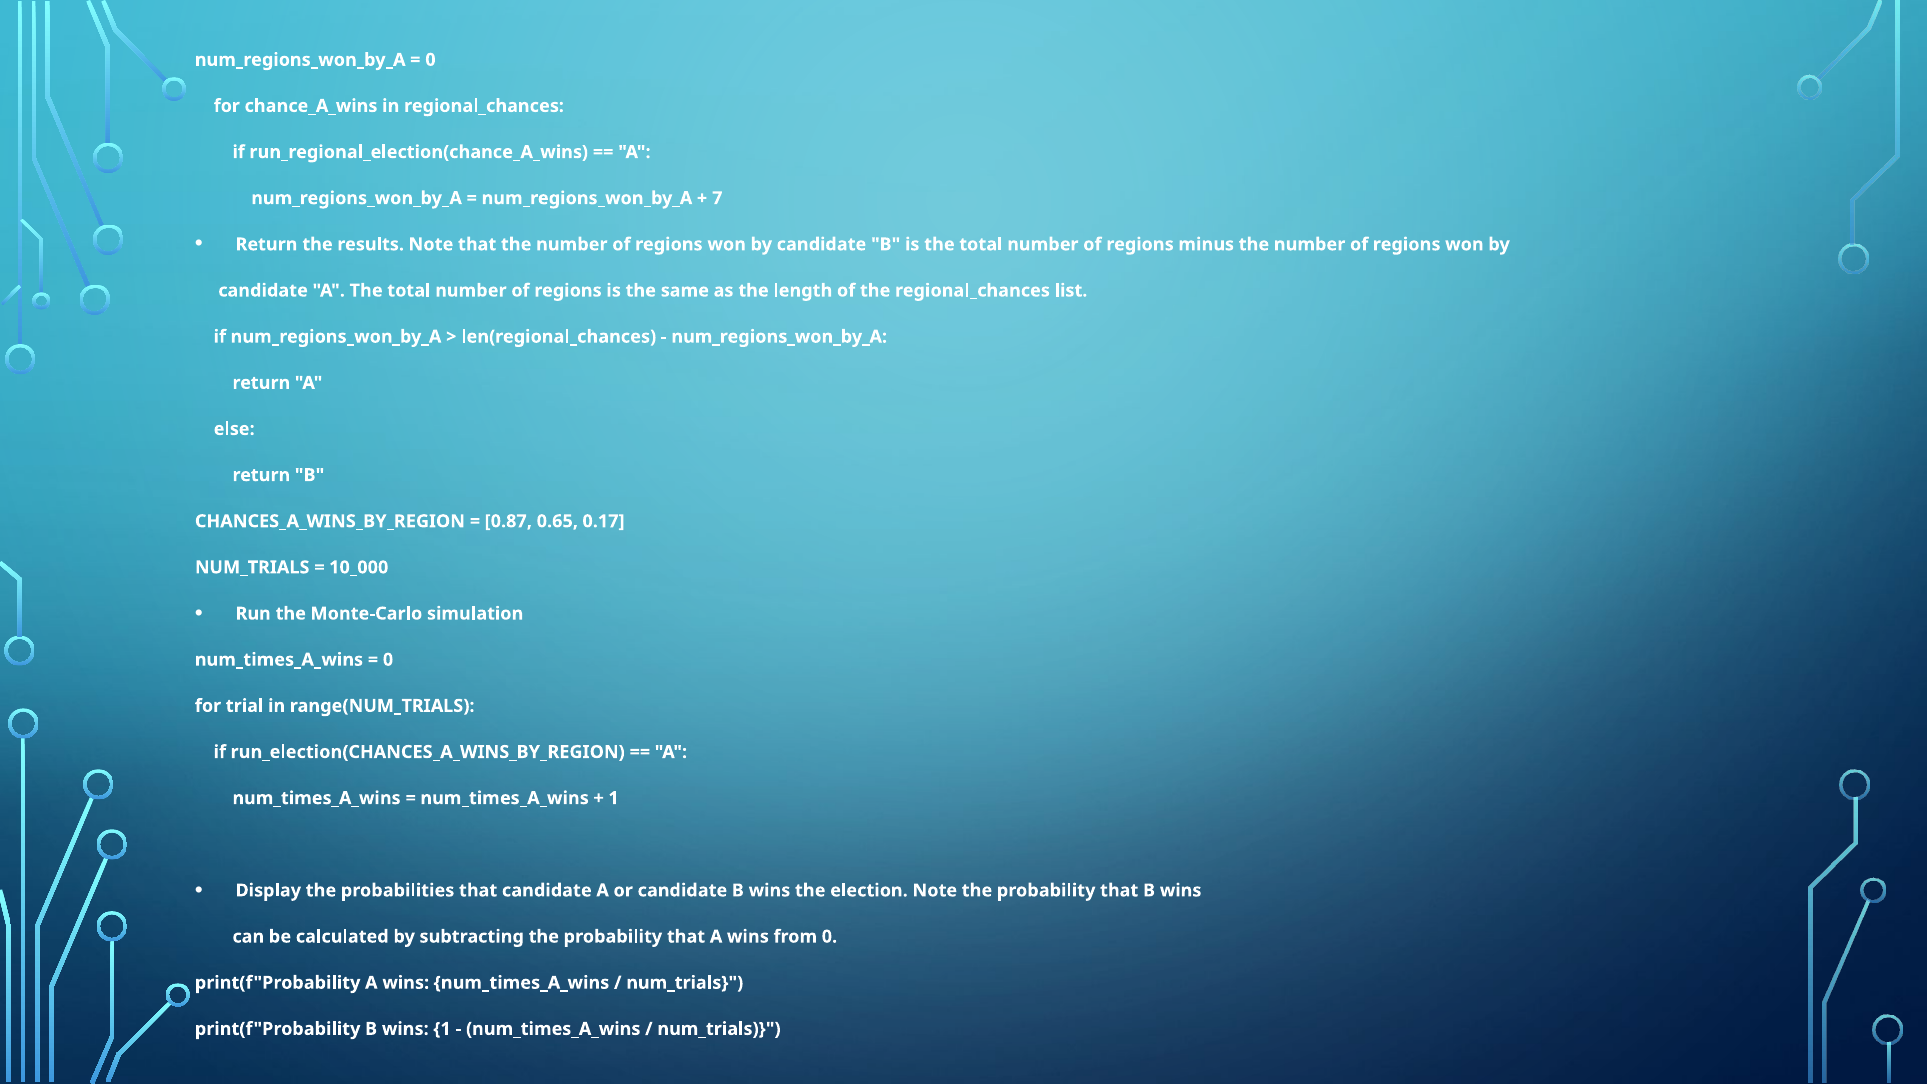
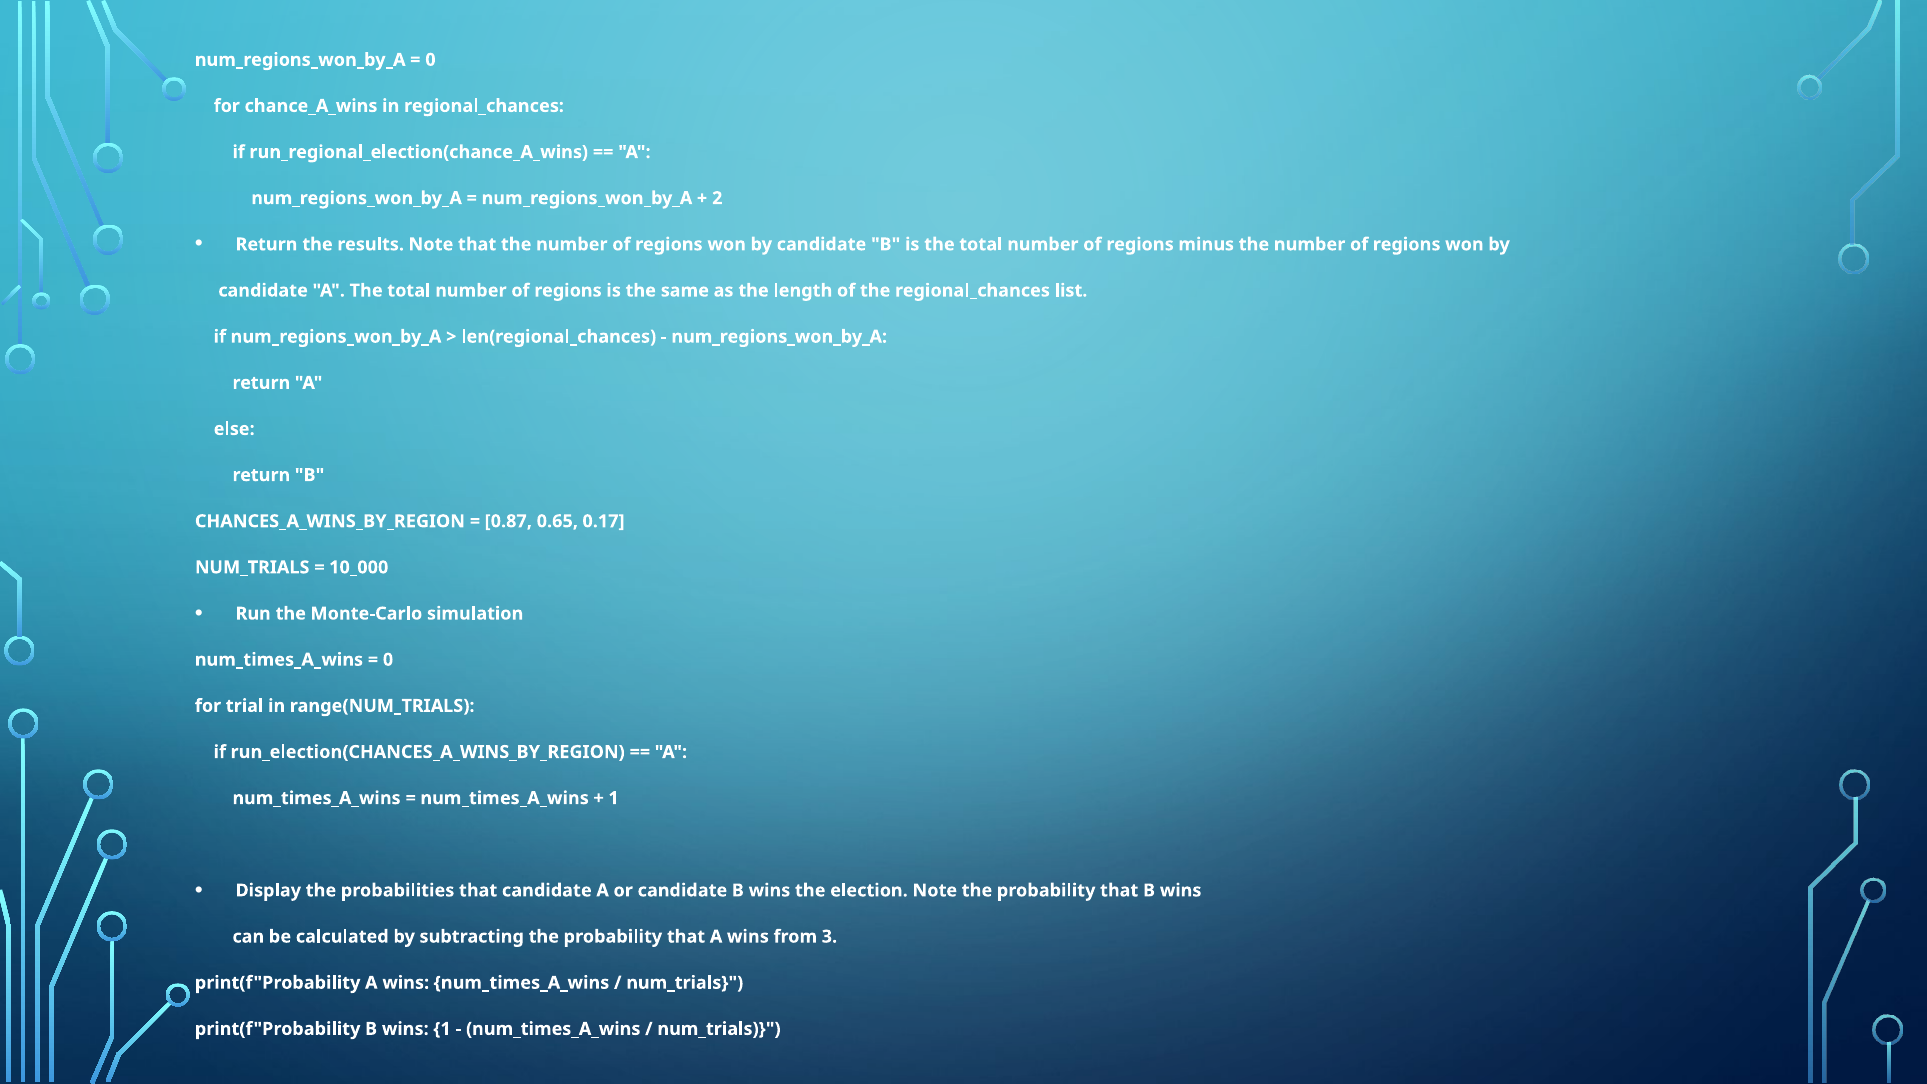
7: 7 -> 2 (717, 198)
from 0: 0 -> 3 (829, 937)
